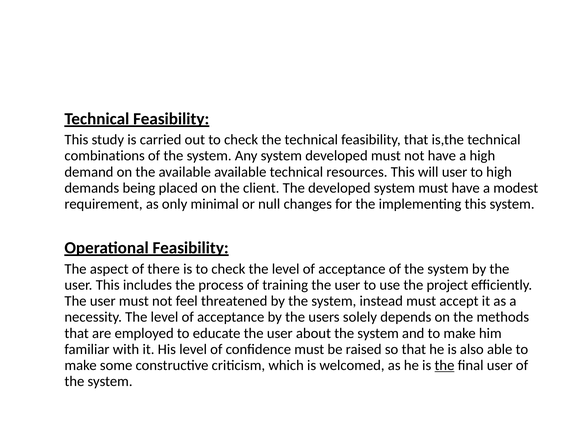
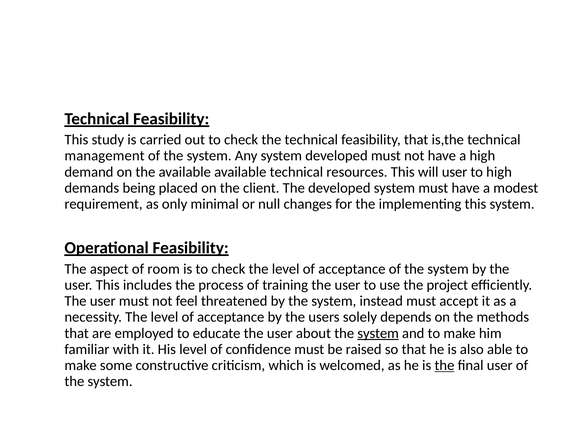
combinations: combinations -> management (105, 156)
there: there -> room (164, 269)
system underline: none -> present (378, 334)
